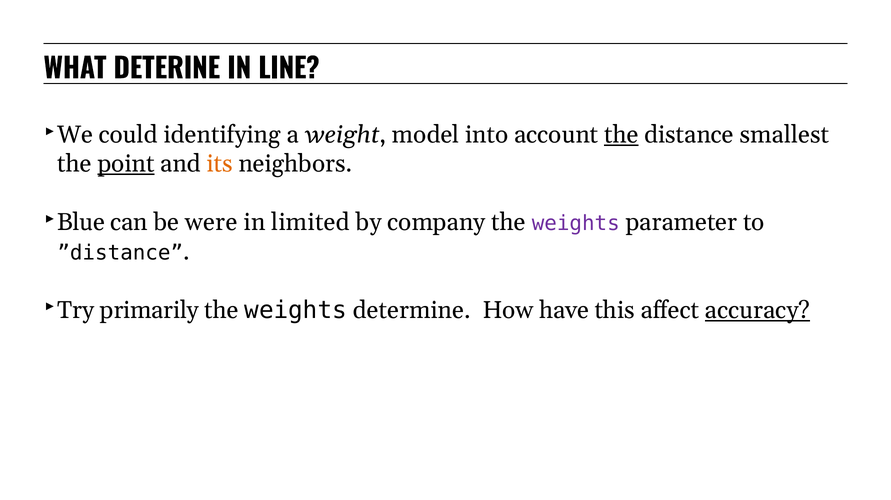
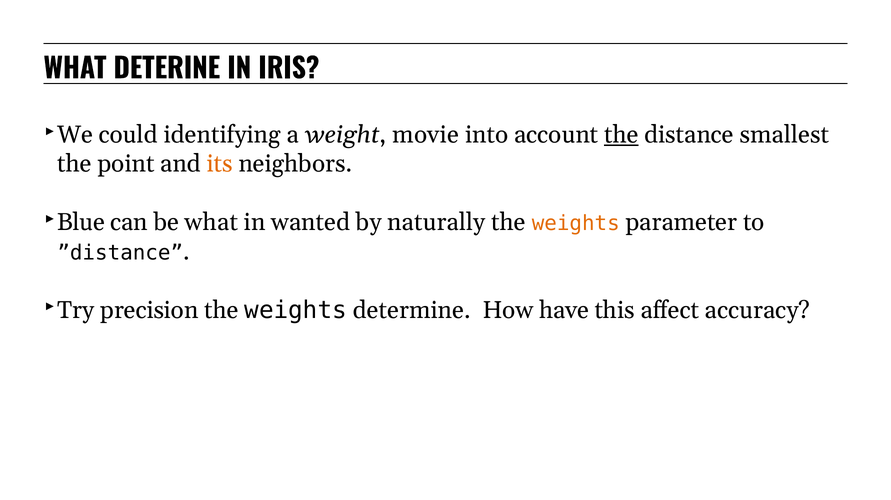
LINE: LINE -> IRIS (289, 69)
model: model -> movie (426, 135)
point underline: present -> none (126, 164)
be were: were -> what (211, 223)
limited: limited -> wanted (311, 223)
company: company -> naturally (436, 223)
weights colour: purple -> orange (576, 224)
primarily: primarily -> precision (149, 310)
accuracy underline: present -> none (758, 310)
